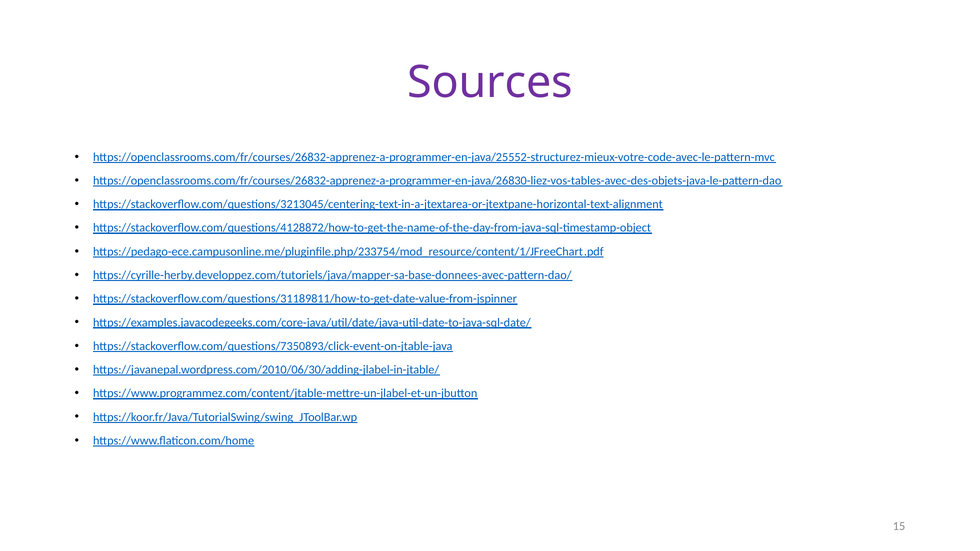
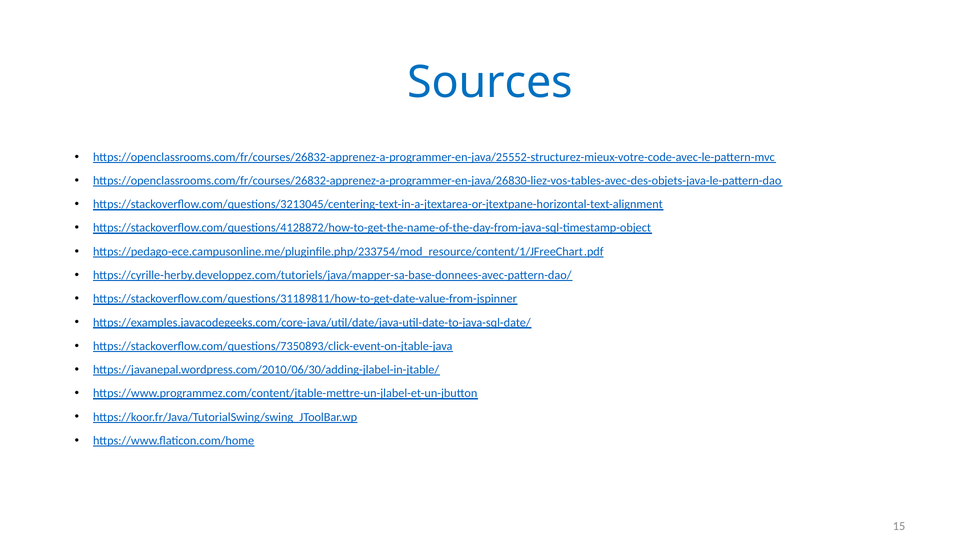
Sources colour: purple -> blue (490, 82)
